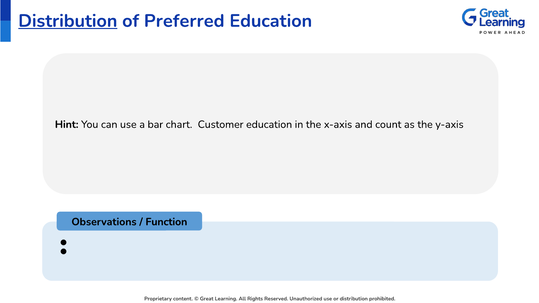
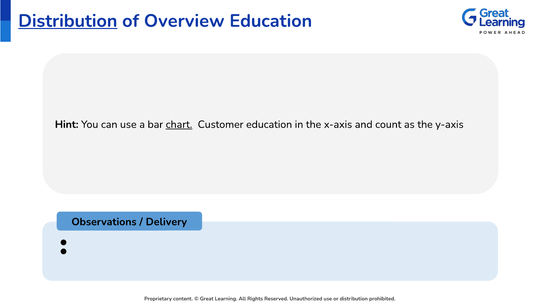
Preferred: Preferred -> Overview (184, 21)
chart underline: none -> present (179, 125)
Function: Function -> Delivery (166, 222)
